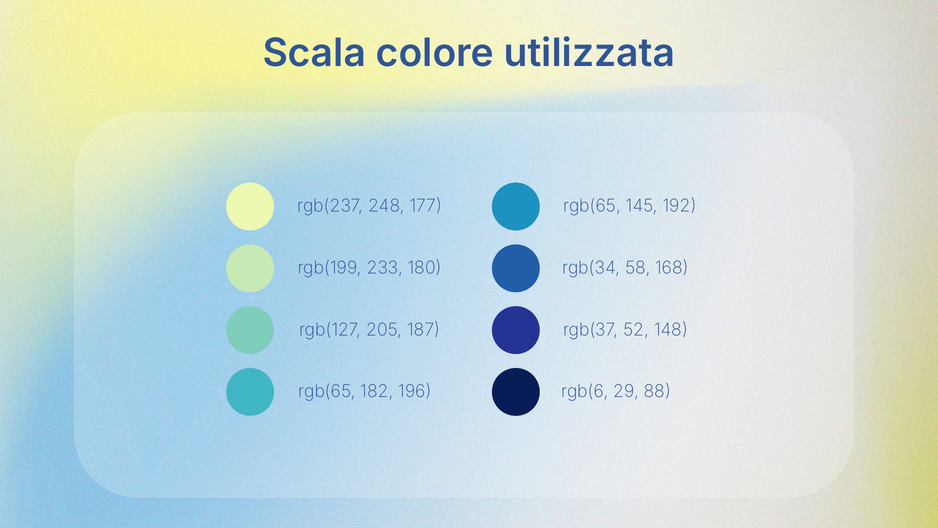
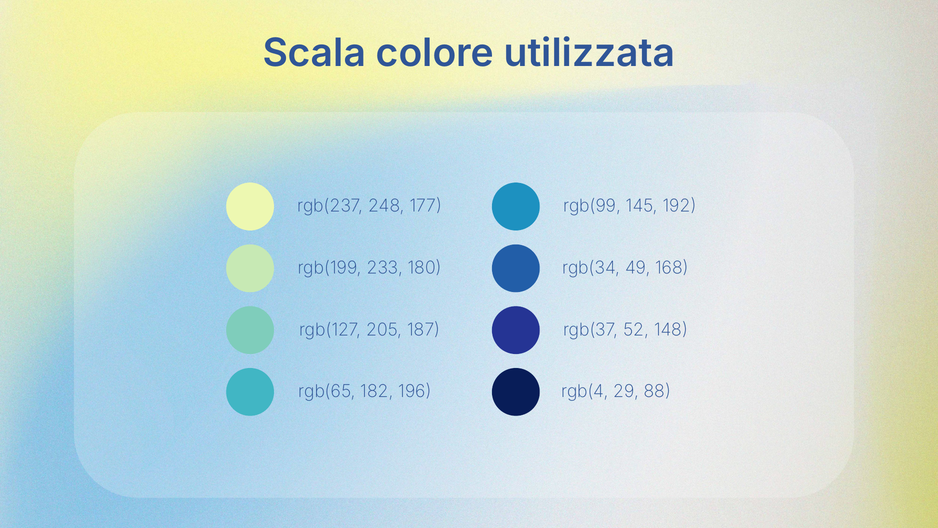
rgb(65: rgb(65 -> rgb(99 (592, 206)
58: 58 -> 49 (638, 268)
rgb(6: rgb(6 -> rgb(4 (585, 391)
